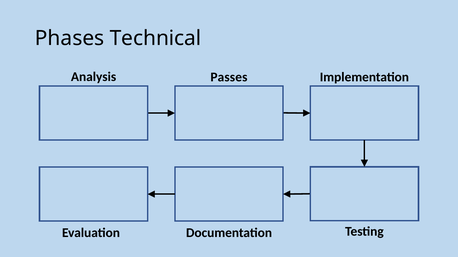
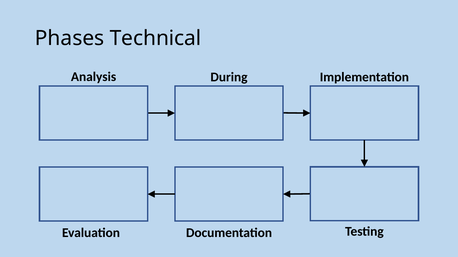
Passes: Passes -> During (229, 77)
